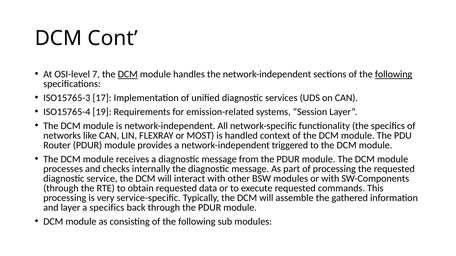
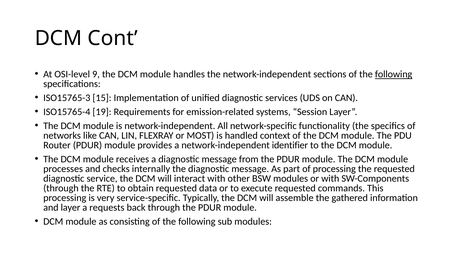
7: 7 -> 9 (96, 74)
DCM underline: present -> none (128, 74)
17: 17 -> 15 (102, 98)
triggered: triggered -> identifier (290, 145)
a specifics: specifics -> requests (107, 208)
